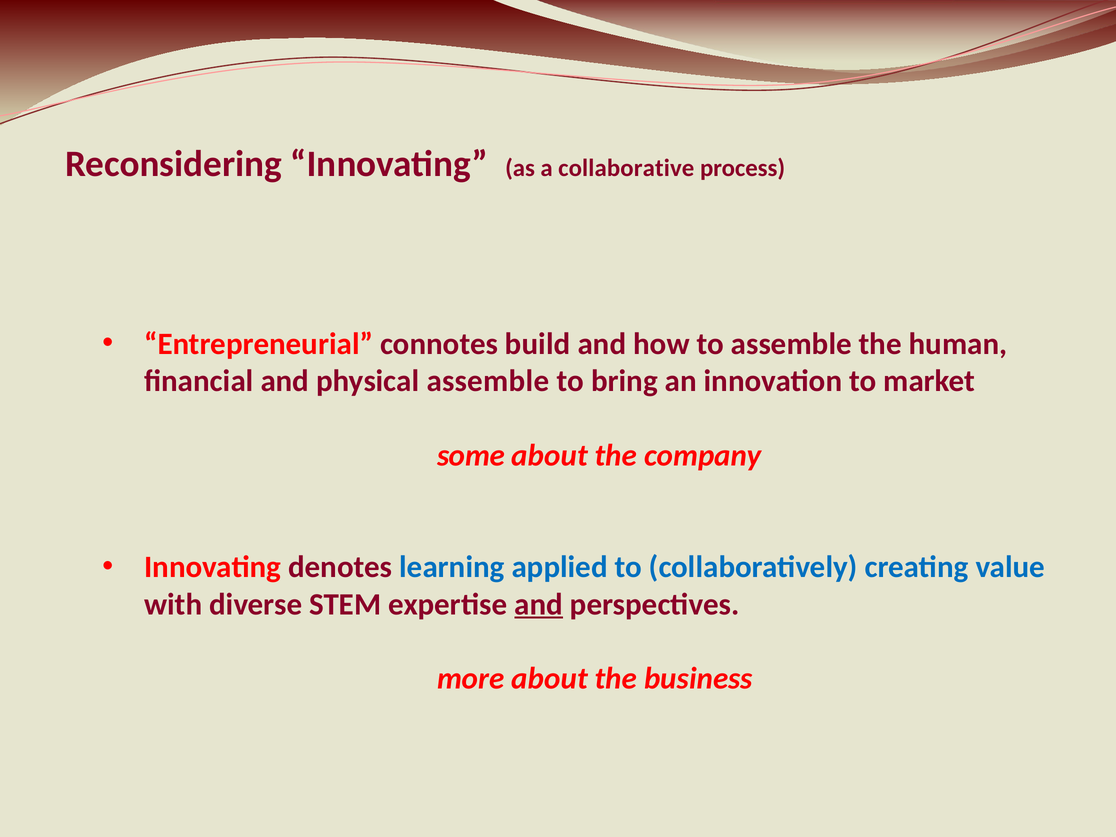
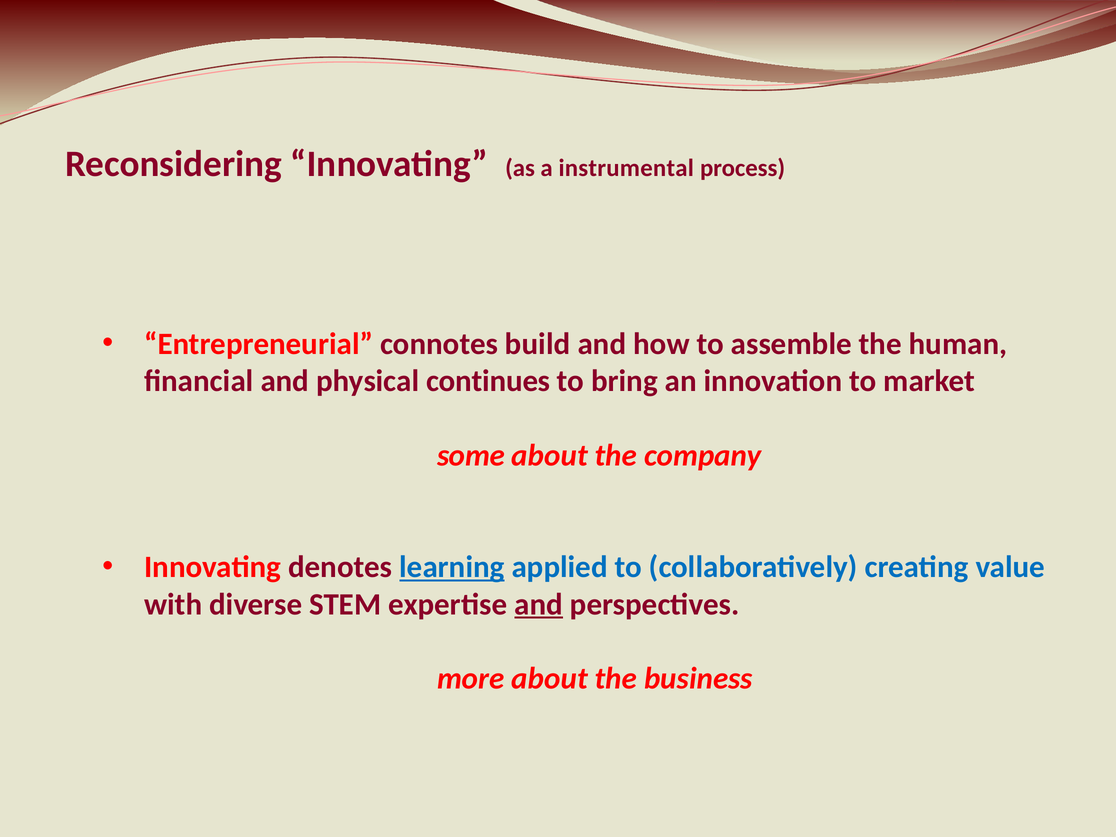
collaborative: collaborative -> instrumental (626, 168)
physical assemble: assemble -> continues (488, 381)
learning underline: none -> present (452, 567)
